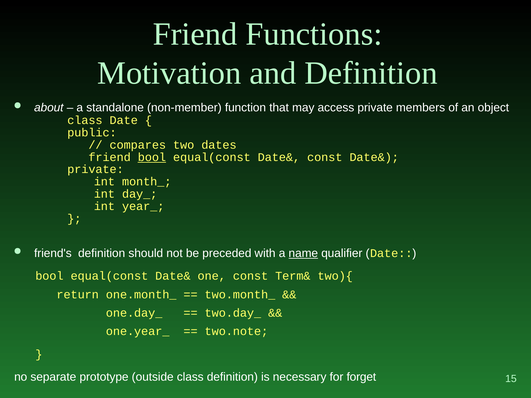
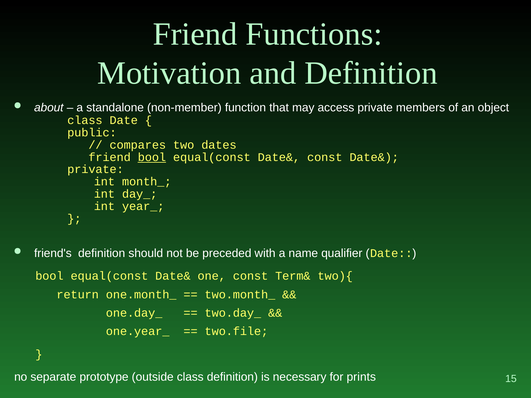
name underline: present -> none (303, 253)
two.note: two.note -> two.file (236, 332)
forget: forget -> prints (361, 377)
